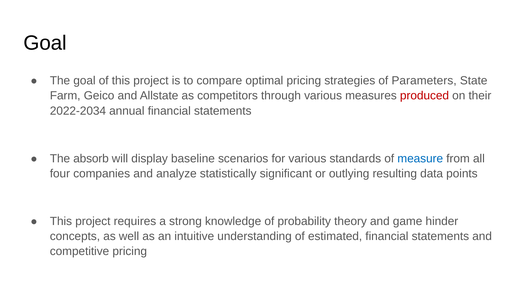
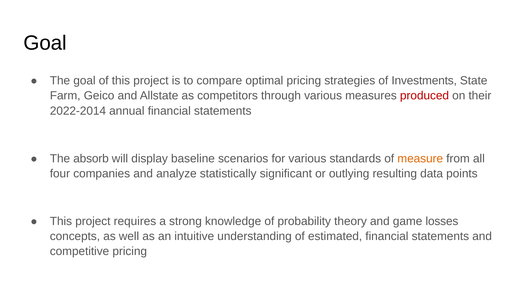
Parameters: Parameters -> Investments (424, 81)
2022-2034: 2022-2034 -> 2022-2014 (78, 111)
measure colour: blue -> orange (420, 159)
hinder: hinder -> losses (442, 221)
